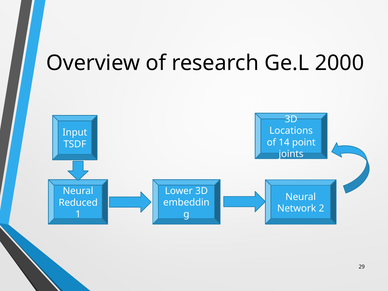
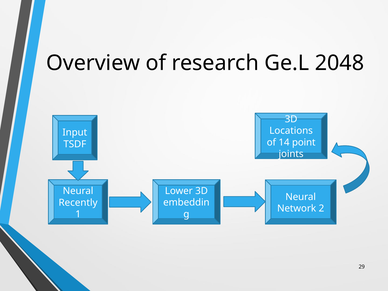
2000: 2000 -> 2048 (339, 63)
Reduced: Reduced -> Recently (78, 203)
